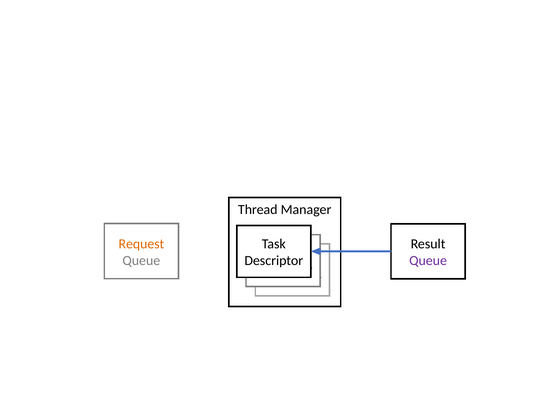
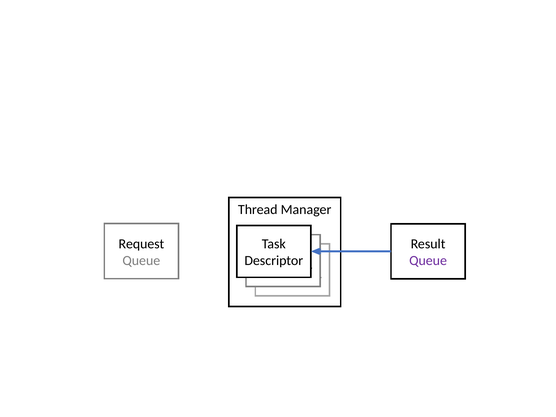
Request colour: orange -> black (141, 244)
